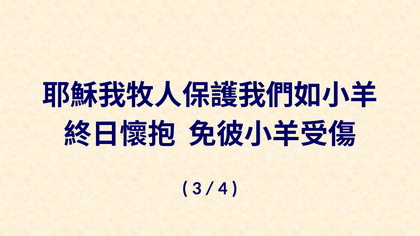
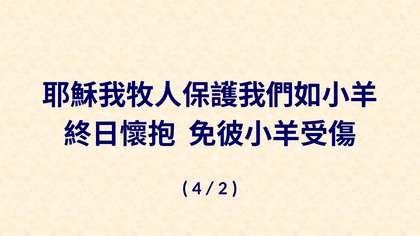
3: 3 -> 4 (197, 188)
4: 4 -> 2 (223, 188)
